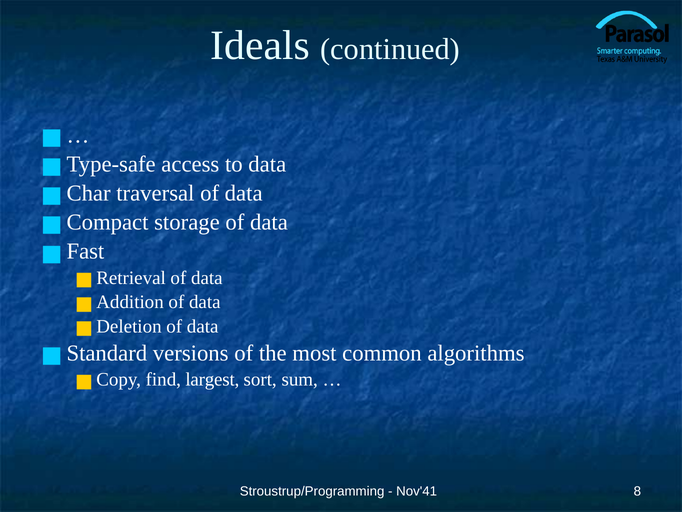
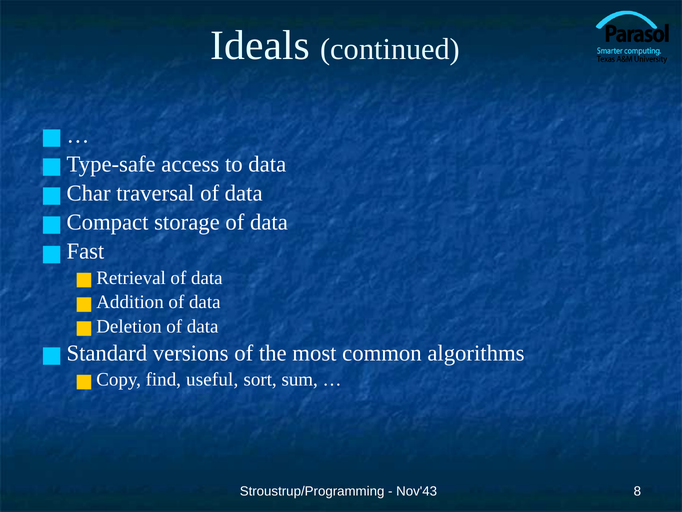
largest: largest -> useful (212, 379)
Nov'41: Nov'41 -> Nov'43 (417, 491)
